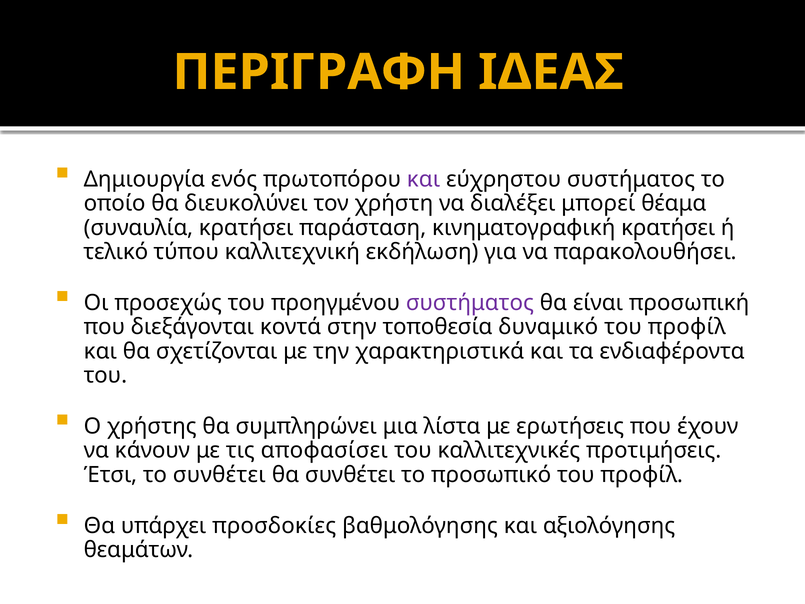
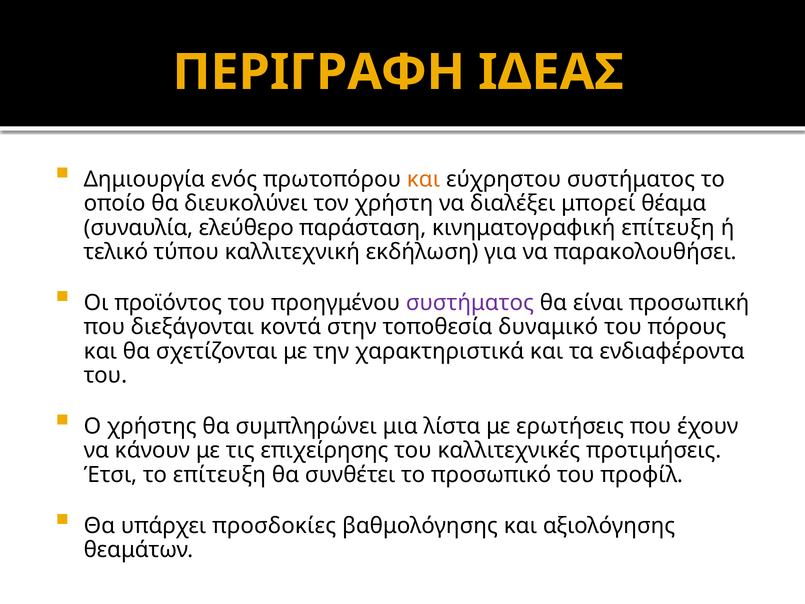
και colour: purple -> orange (424, 179)
συναυλία κρατήσει: κρατήσει -> ελεύθερο (246, 228)
κινηματογραφική κρατήσει: κρατήσει -> επίτευξη (668, 228)
προσεχώς: προσεχώς -> προϊόντος (168, 303)
προφίλ: προφίλ -> πόρους (687, 327)
αποφασίσει: αποφασίσει -> επιχείρησης (324, 450)
το συνθέτει: συνθέτει -> επίτευξη (219, 475)
